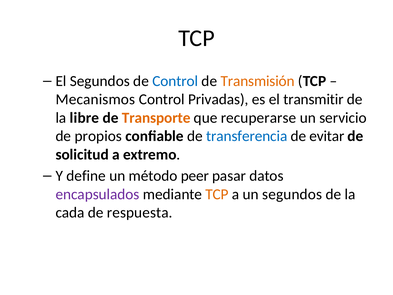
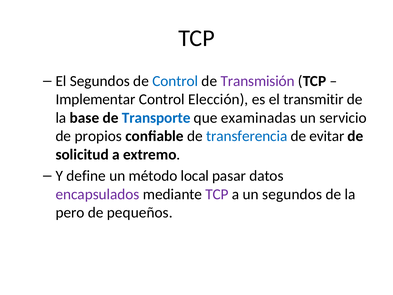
Transmisión colour: orange -> purple (258, 81)
Mecanismos: Mecanismos -> Implementar (96, 99)
Privadas: Privadas -> Elección (218, 99)
libre: libre -> base (85, 118)
Transporte colour: orange -> blue (156, 118)
recuperarse: recuperarse -> examinadas (259, 118)
peer: peer -> local (195, 176)
TCP colour: orange -> purple (217, 194)
cada: cada -> pero (70, 212)
respuesta: respuesta -> pequeños (140, 212)
